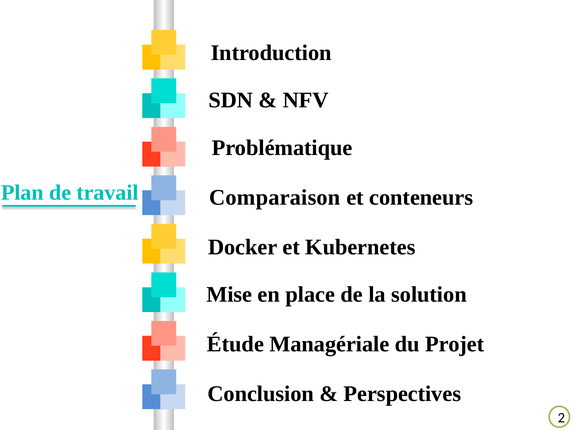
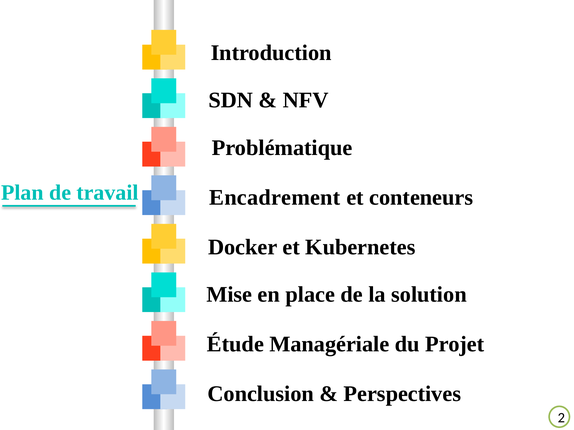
Comparaison: Comparaison -> Encadrement (275, 198)
